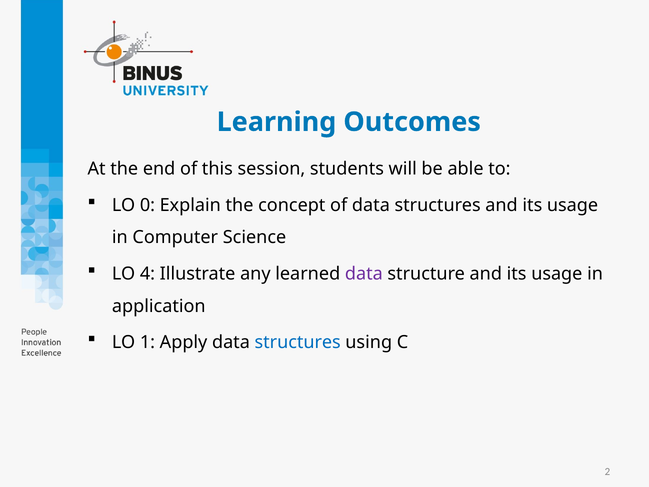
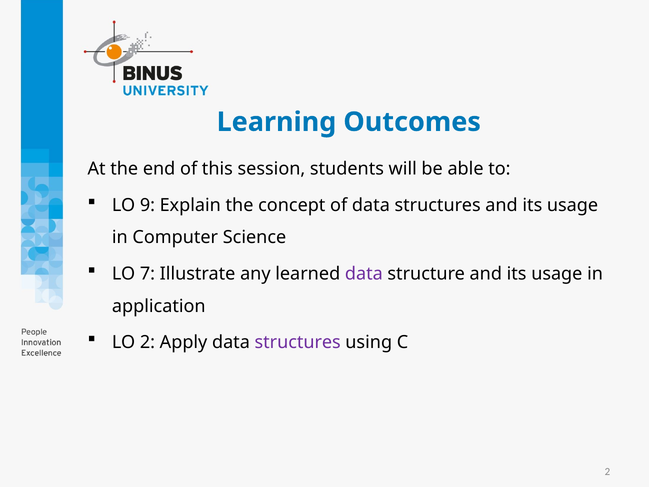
0: 0 -> 9 (147, 205)
4: 4 -> 7 (147, 273)
LO 1: 1 -> 2 (147, 342)
structures colour: blue -> purple (298, 342)
